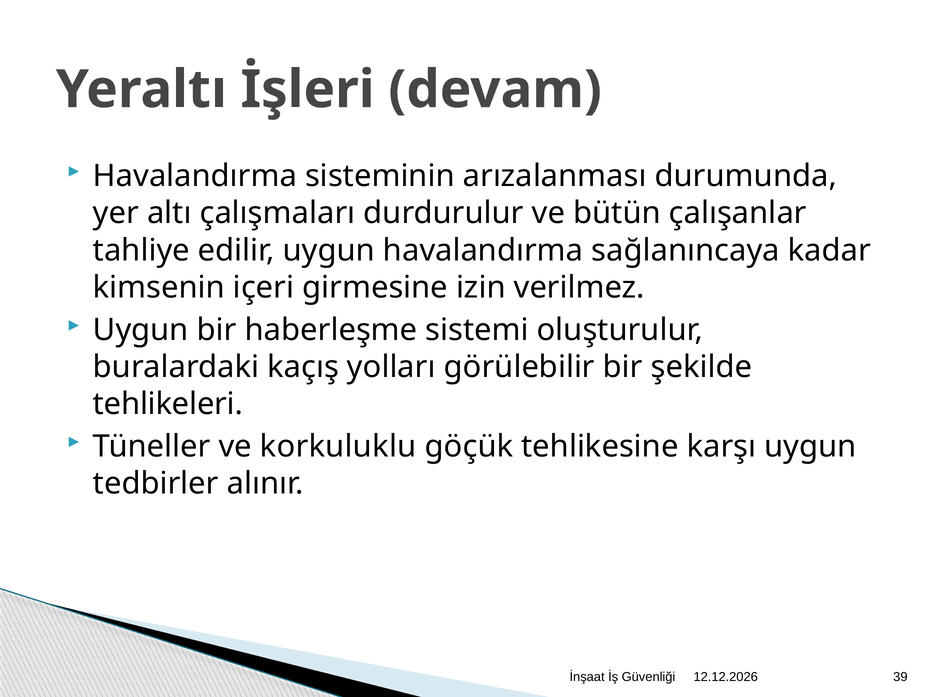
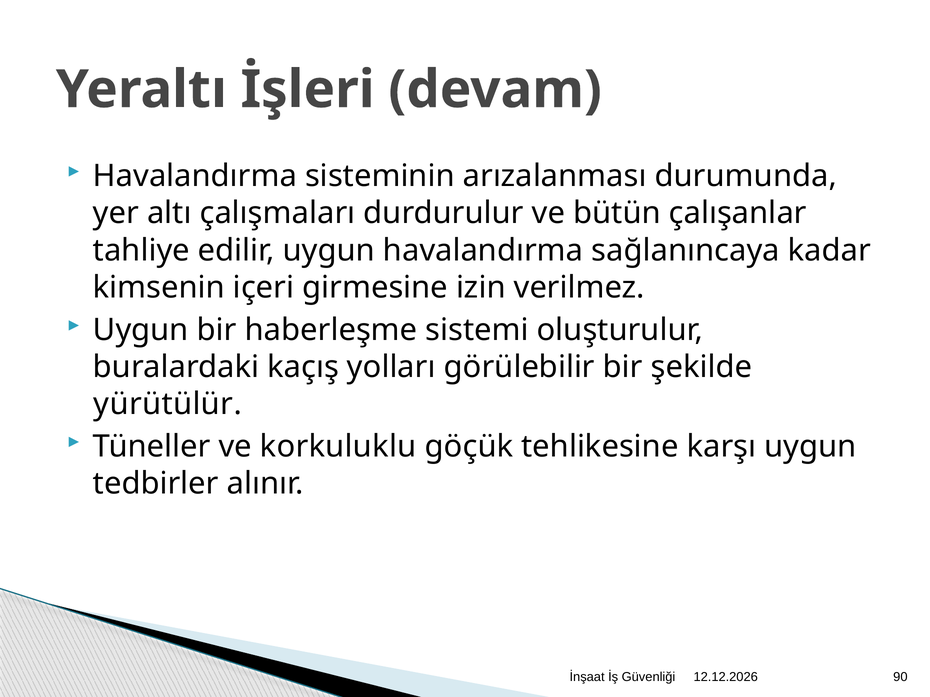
tehlikeleri: tehlikeleri -> yürütülür (168, 404)
39: 39 -> 90 (900, 677)
